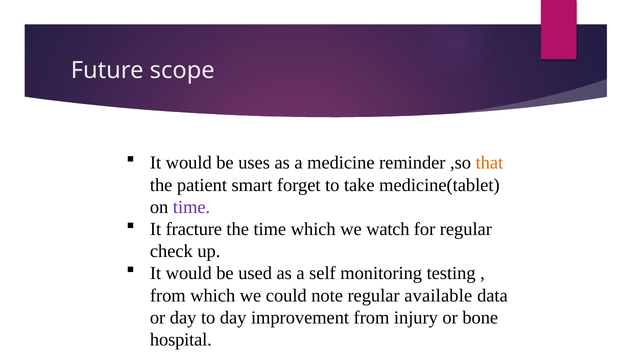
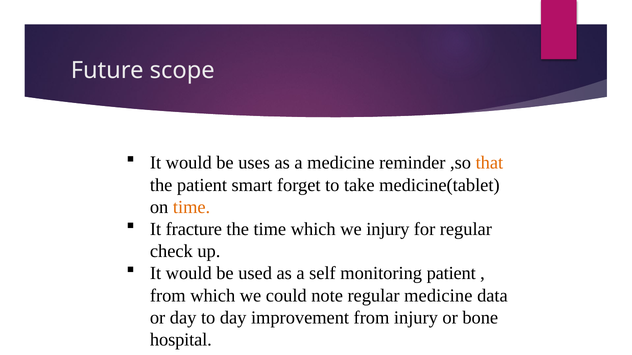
time colour: purple -> orange (192, 207)
we watch: watch -> injury (388, 229)
monitoring testing: testing -> patient (451, 274)
regular available: available -> medicine (438, 296)
